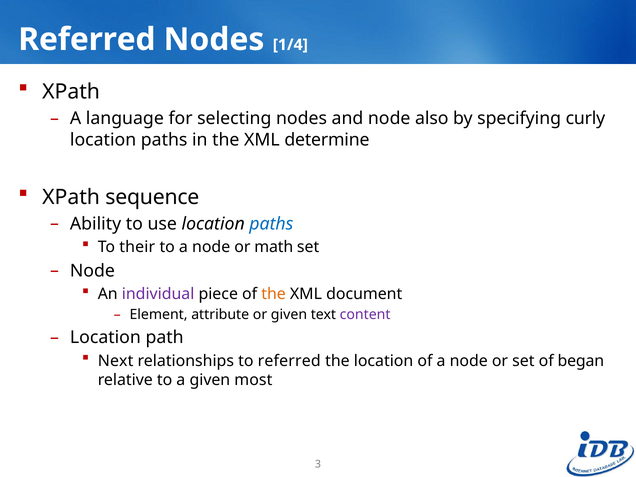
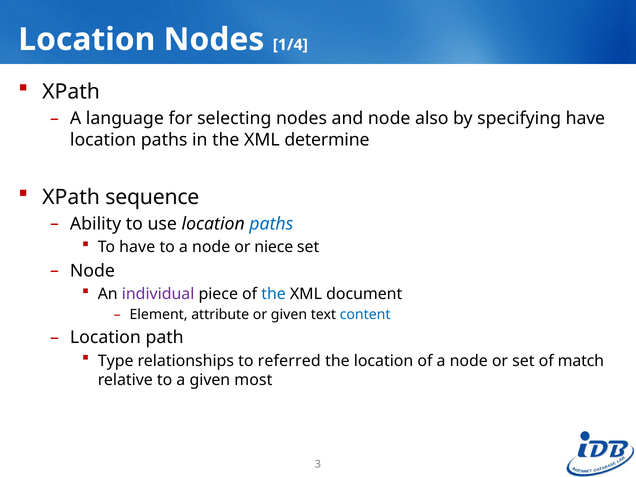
Referred: Referred -> Location (87, 39)
specifying curly: curly -> have (585, 119)
To their: their -> have (137, 247)
math: math -> niece (274, 247)
the colour: orange -> blue (274, 294)
content colour: purple -> blue (365, 315)
Next: Next -> Type (116, 361)
began: began -> match (581, 361)
